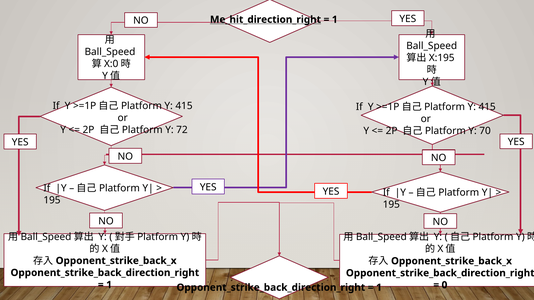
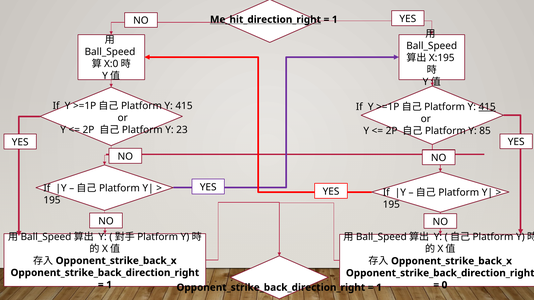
415 underline: none -> present (487, 107)
72: 72 -> 23 (182, 130)
70: 70 -> 85 (485, 131)
